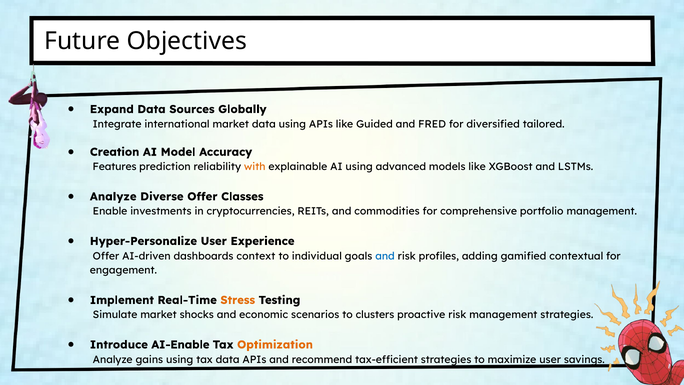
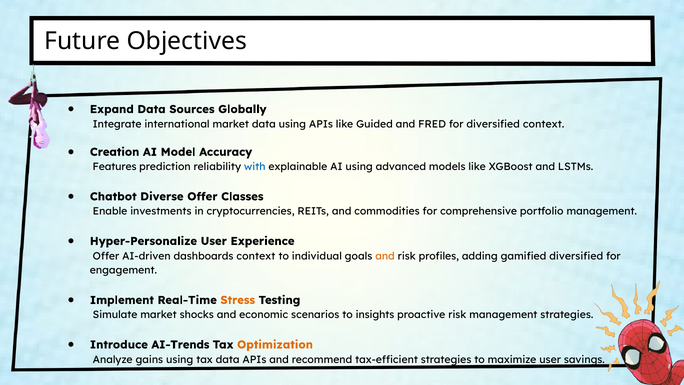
diversified tailored: tailored -> context (544, 124)
with colour: orange -> blue (255, 167)
Analyze: Analyze -> Chatbot (113, 196)
and colour: blue -> orange (385, 256)
gamified contextual: contextual -> diversified (576, 256)
clusters: clusters -> insights (375, 315)
AI-Enable: AI-Enable -> AI-Trends (180, 344)
